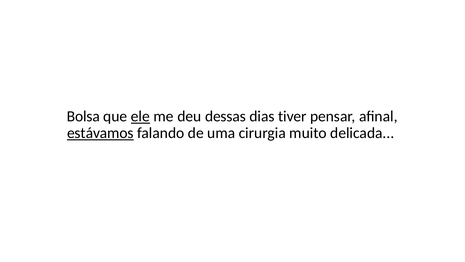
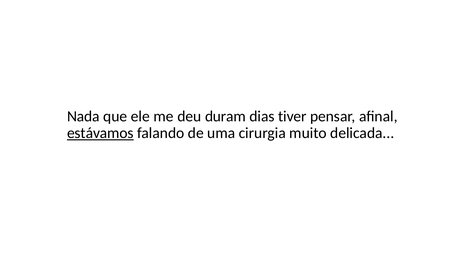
Bolsa: Bolsa -> Nada (83, 116)
ele underline: present -> none (140, 116)
dessas: dessas -> duram (225, 116)
